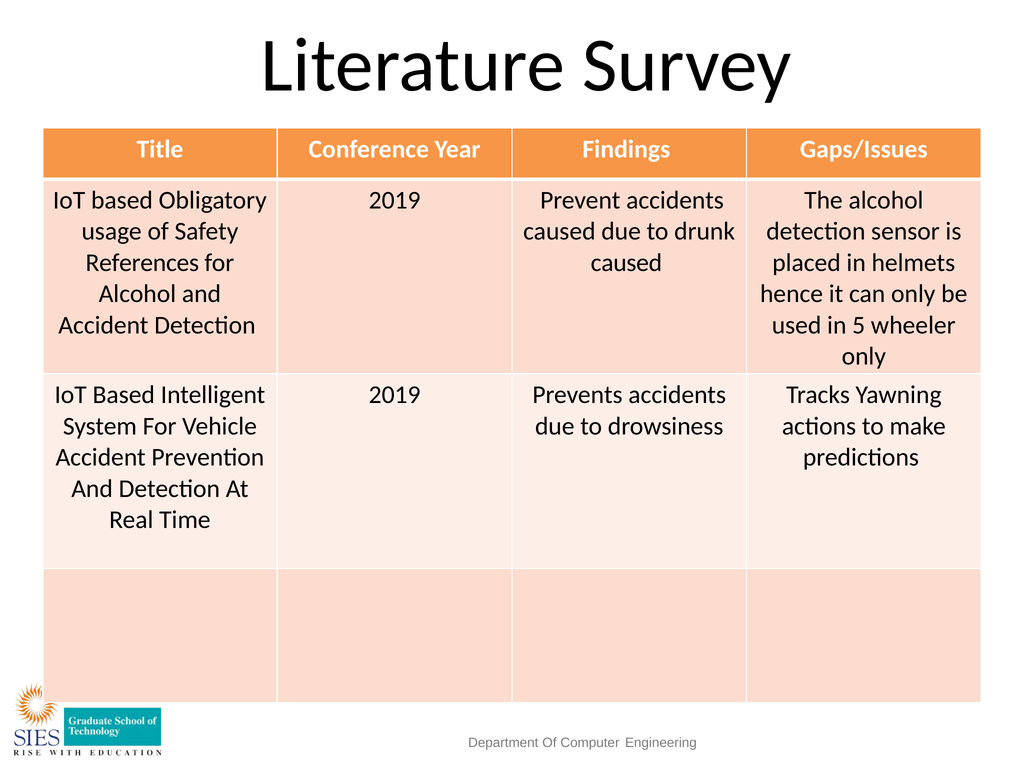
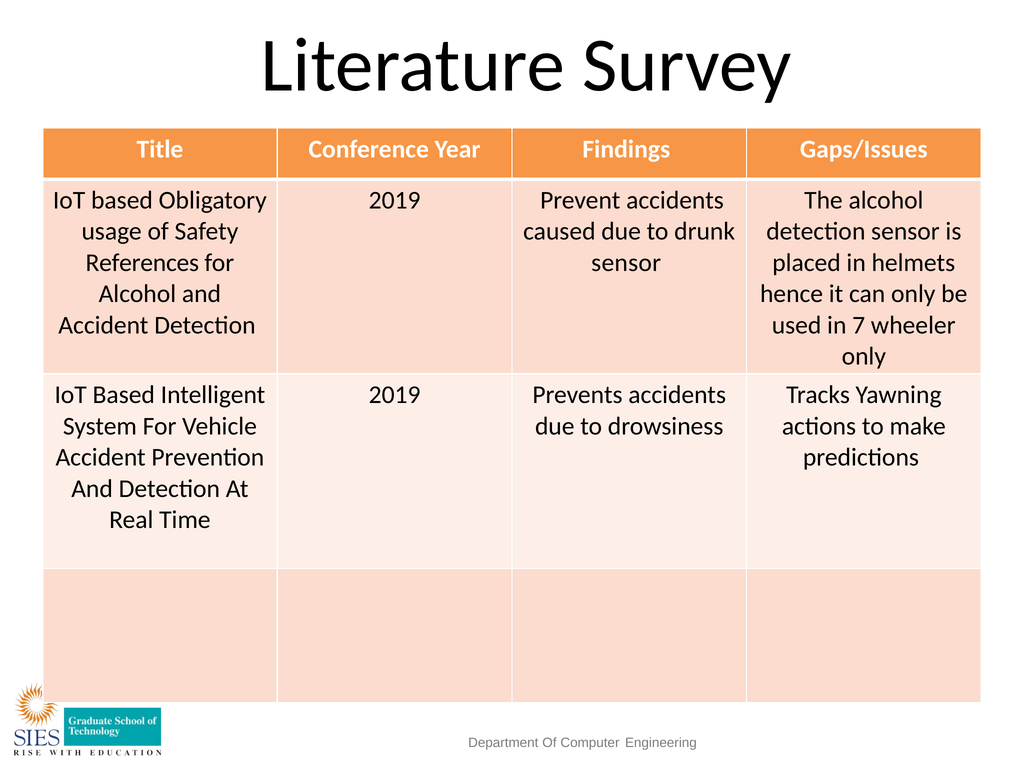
caused: caused -> sensor (626, 263)
5: 5 -> 7 (859, 325)
